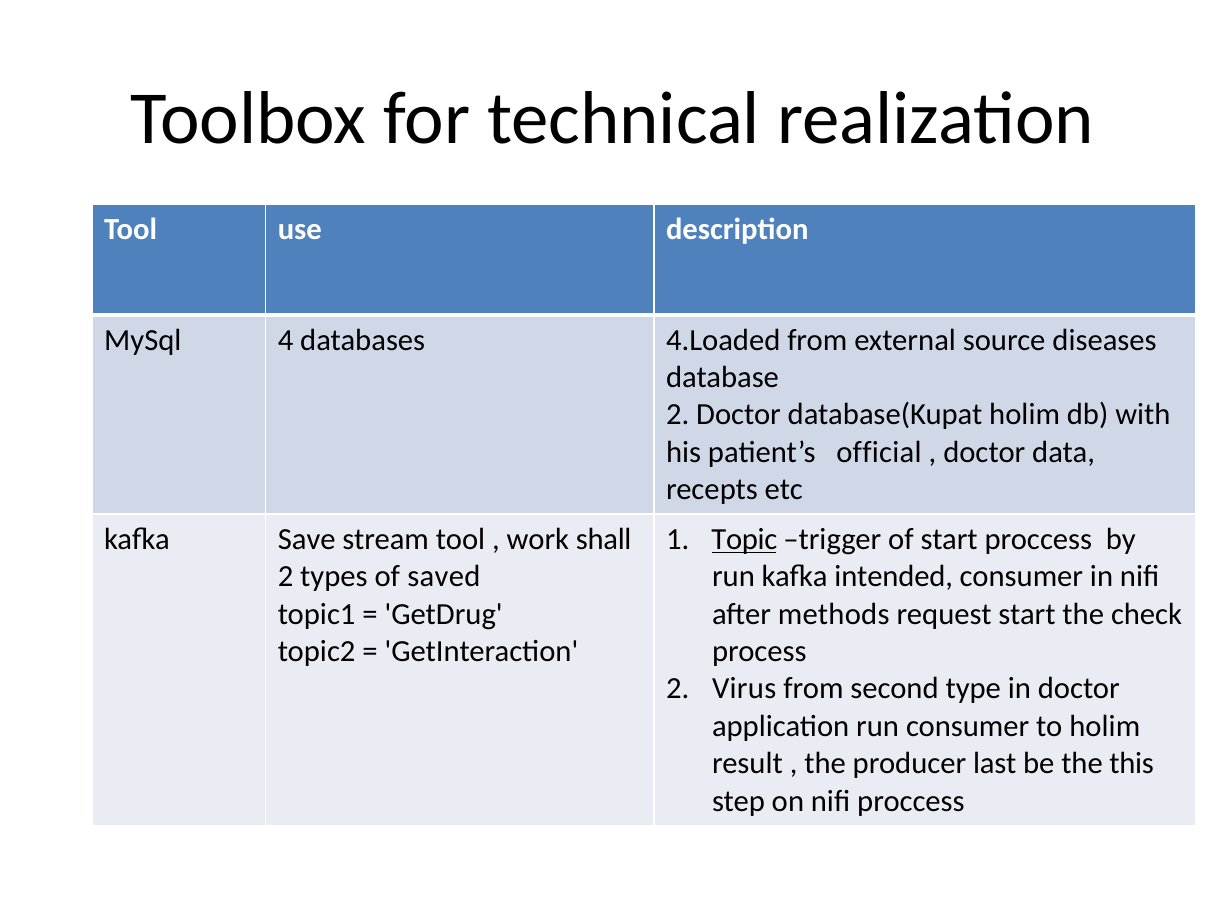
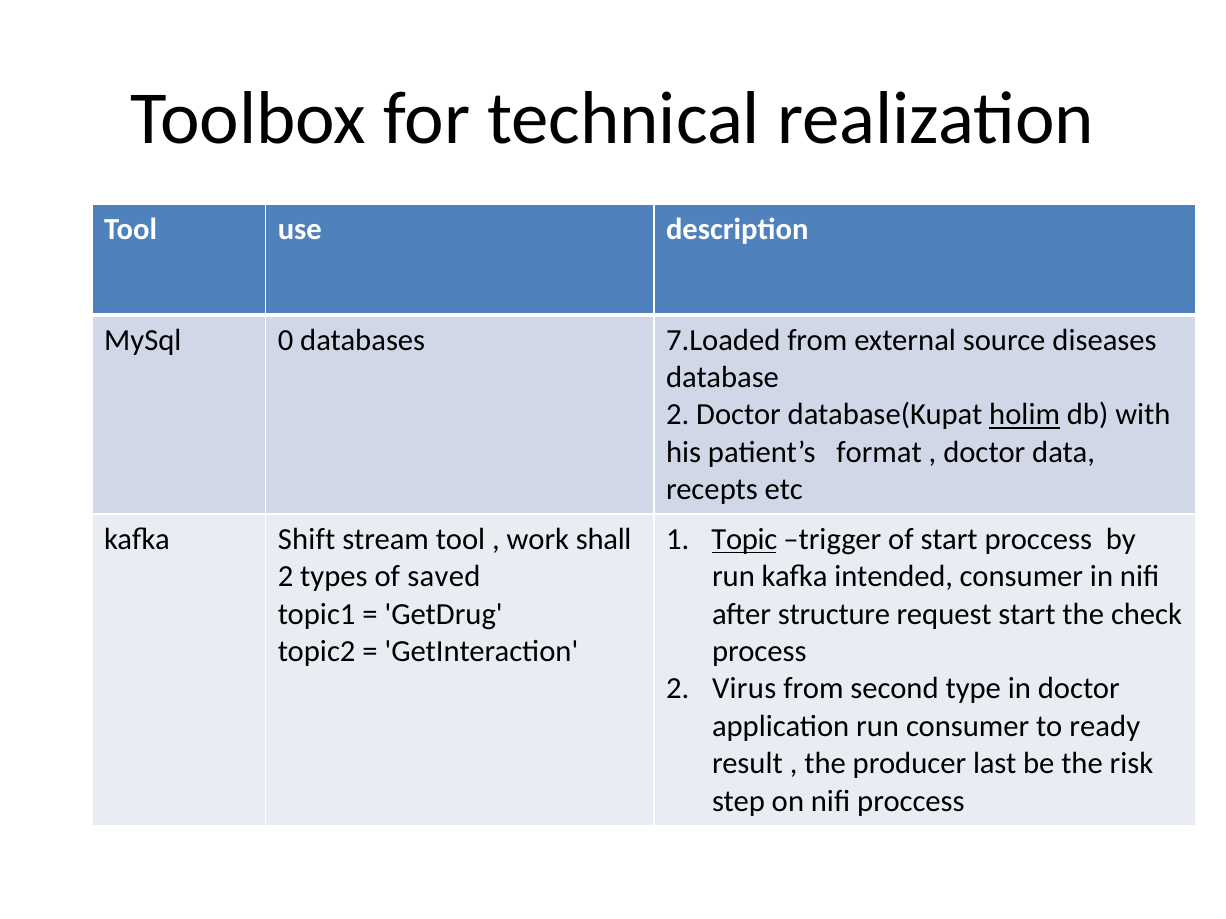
4: 4 -> 0 (286, 340)
4.Loaded: 4.Loaded -> 7.Loaded (723, 340)
holim underline: none -> present (1025, 415)
official: official -> format (879, 452)
Save: Save -> Shift (307, 540)
methods: methods -> structure (834, 614)
to holim: holim -> ready (1105, 727)
this: this -> risk (1131, 764)
